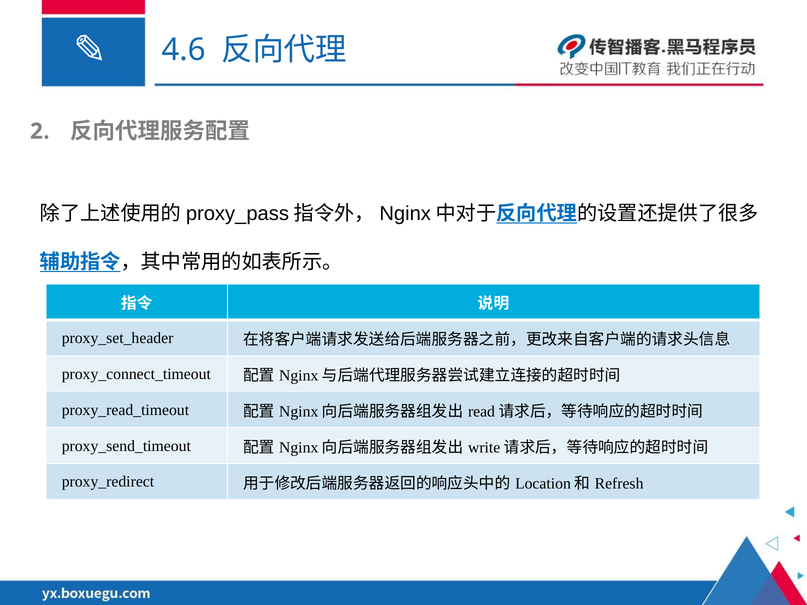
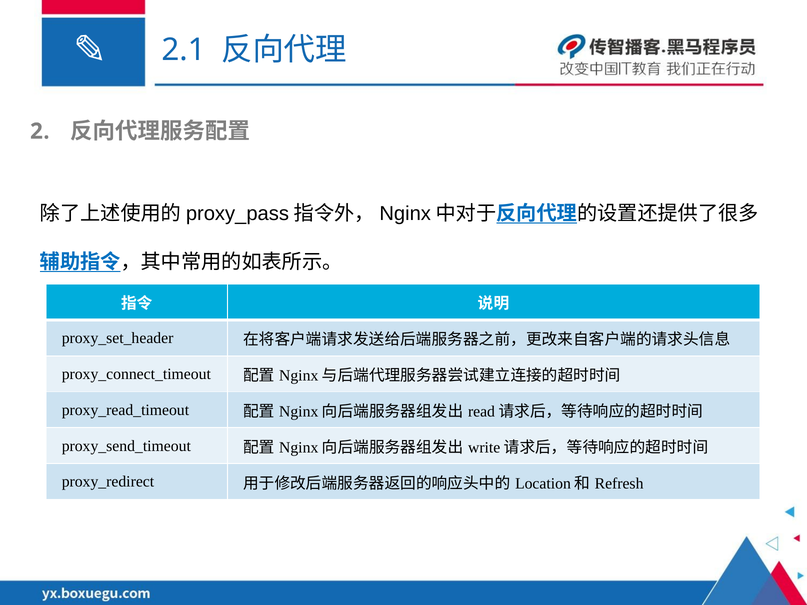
4.6: 4.6 -> 2.1 (184, 50)
